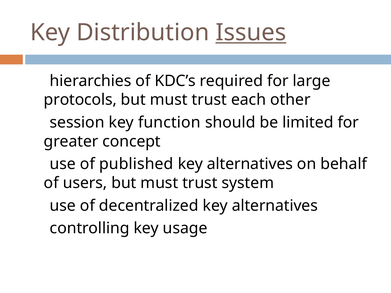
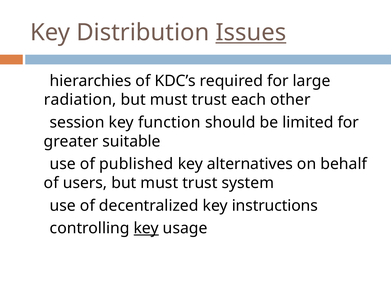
protocols: protocols -> radiation (80, 100)
concept: concept -> suitable (132, 141)
decentralized key alternatives: alternatives -> instructions (275, 206)
key underline: none -> present (146, 228)
